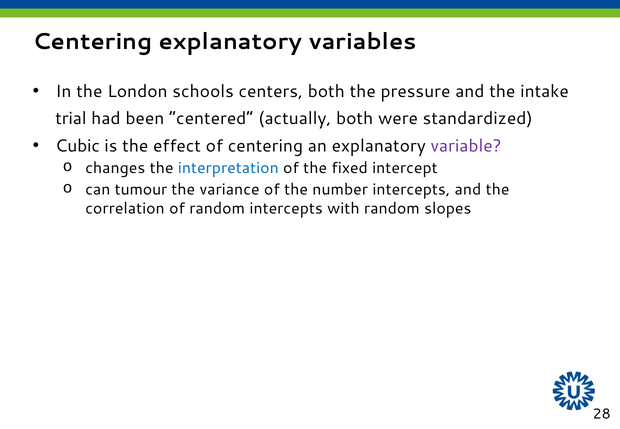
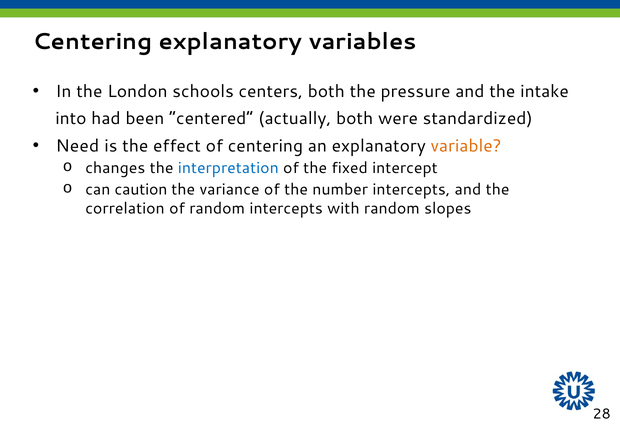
trial: trial -> into (71, 119)
Cubic: Cubic -> Need (77, 146)
variable colour: purple -> orange (466, 146)
tumour: tumour -> caution (141, 190)
